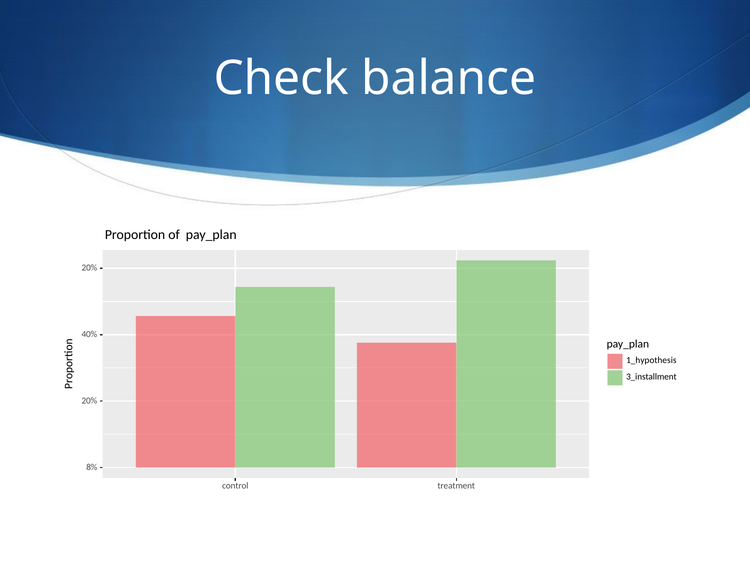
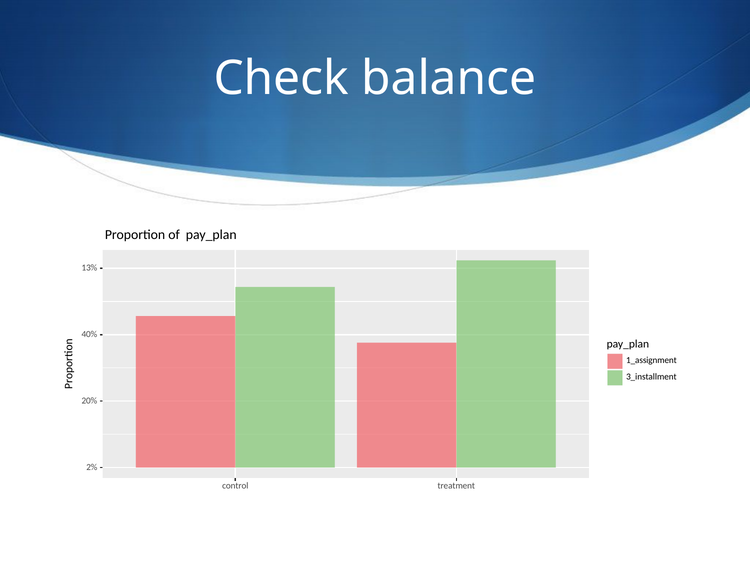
20%: 20% -> 13% (89, 268)
1_hypothesis: 1_hypothesis -> 1_assignment (651, 360)
8%: 8% -> 2% (92, 468)
